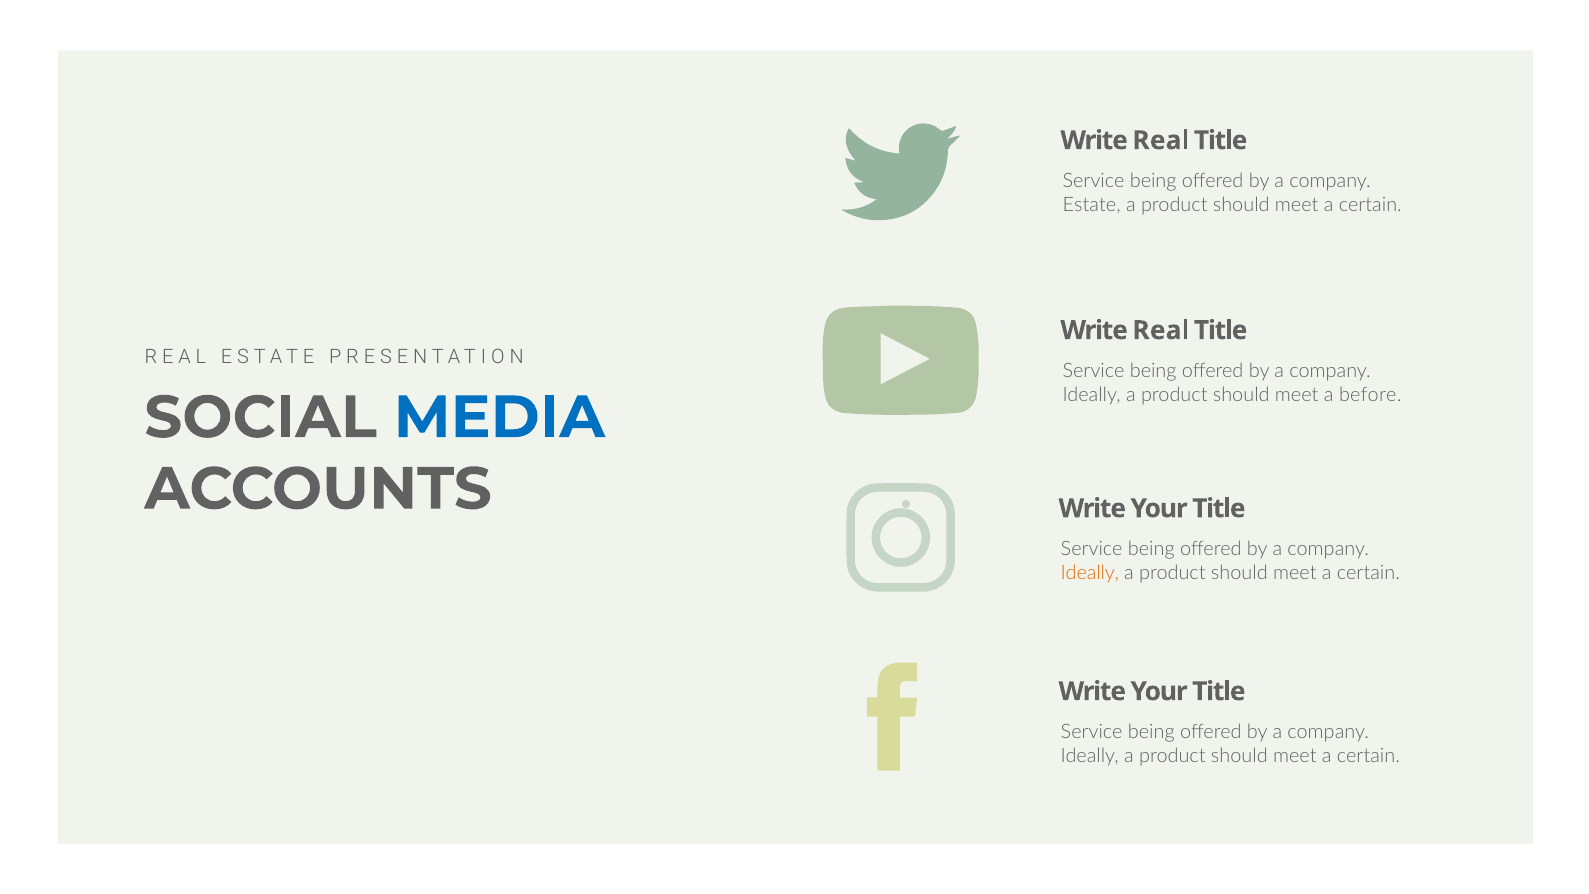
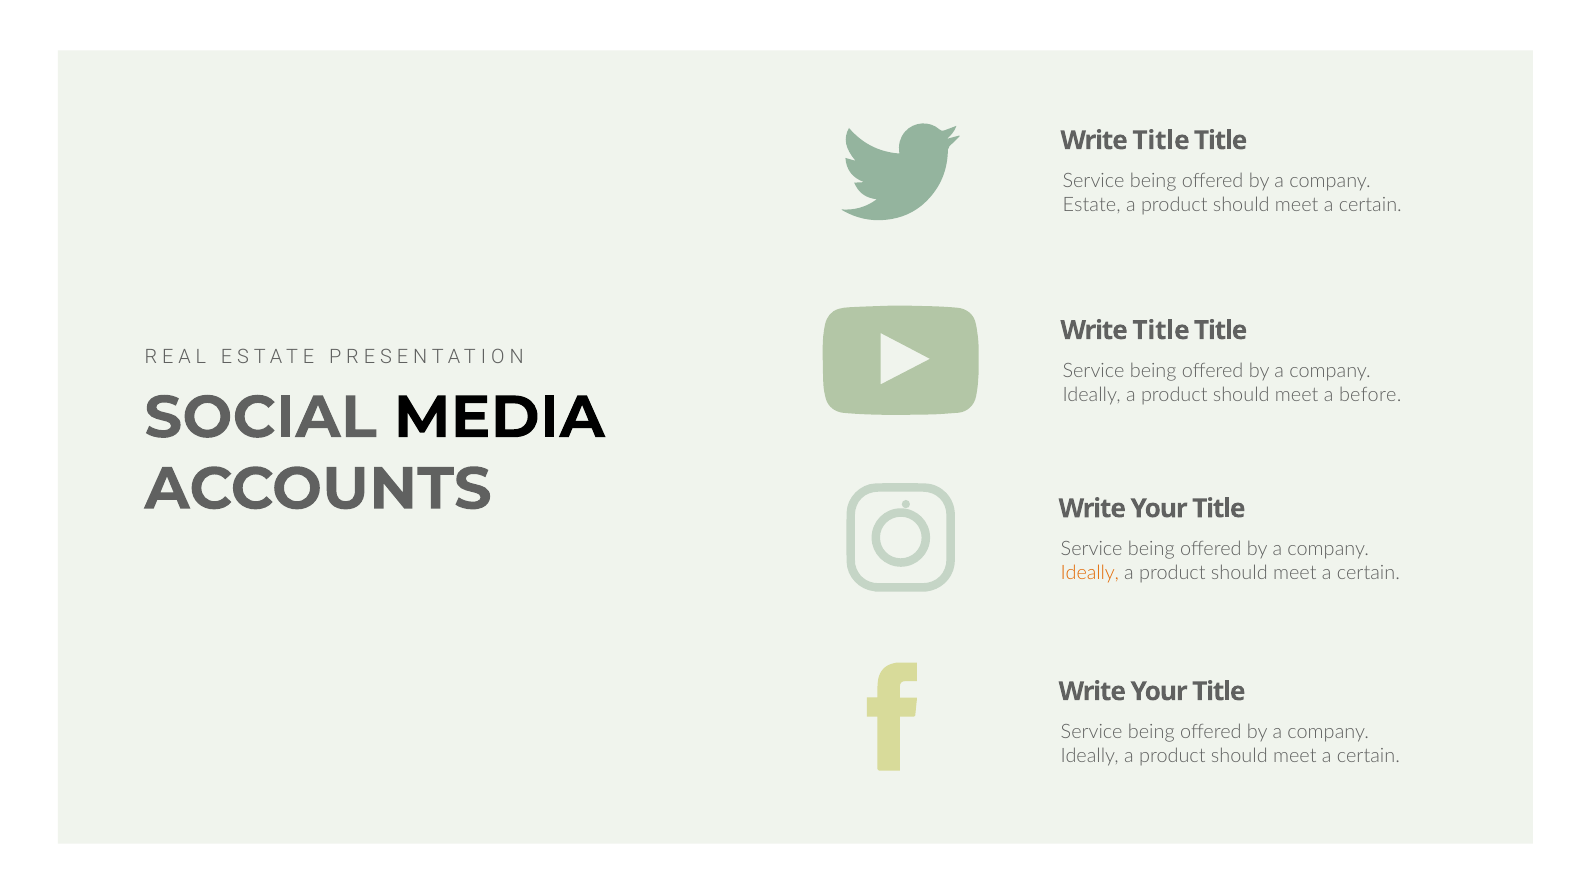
Real: Real -> Title (1161, 140)
Real: Real -> Title (1161, 330)
MEDIA colour: blue -> black (499, 418)
